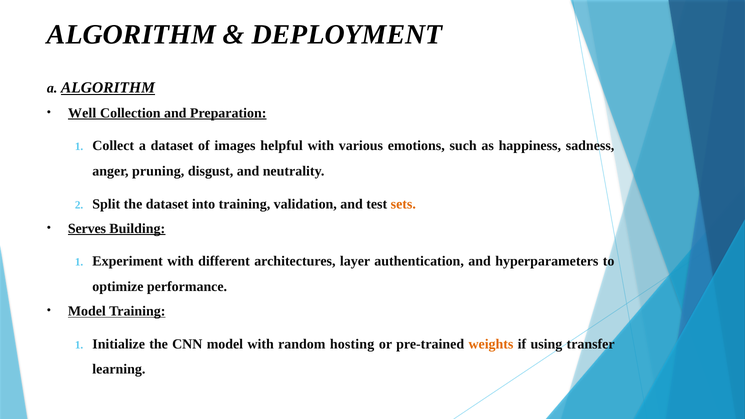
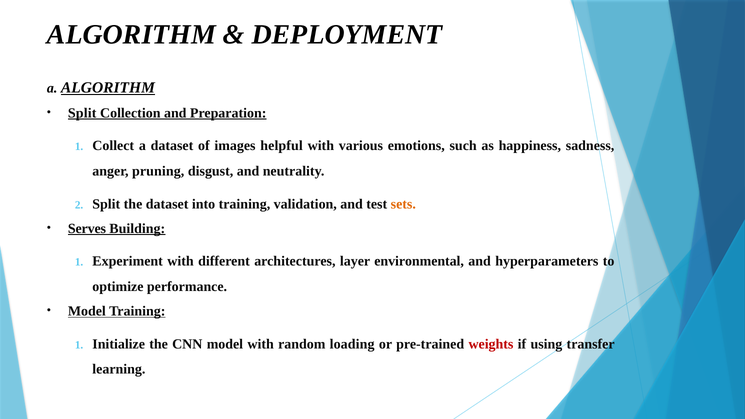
Well: Well -> Split (82, 113)
authentication: authentication -> environmental (419, 261)
hosting: hosting -> loading (352, 344)
weights colour: orange -> red (491, 344)
